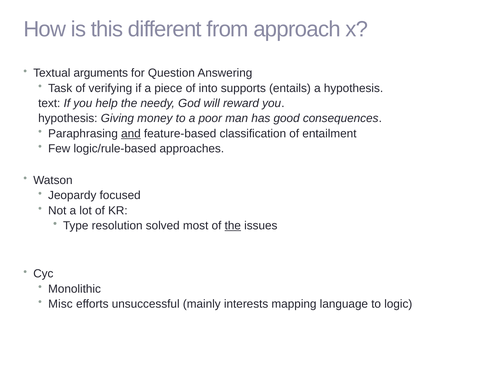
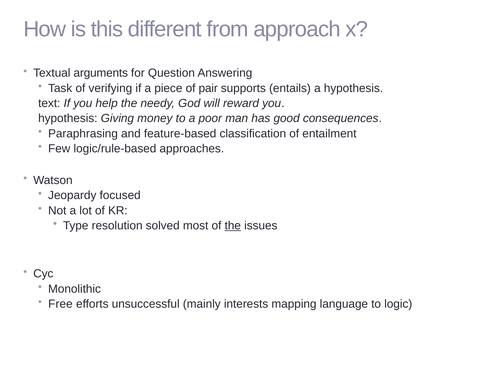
into: into -> pair (208, 88)
and underline: present -> none (131, 134)
Misc: Misc -> Free (60, 304)
